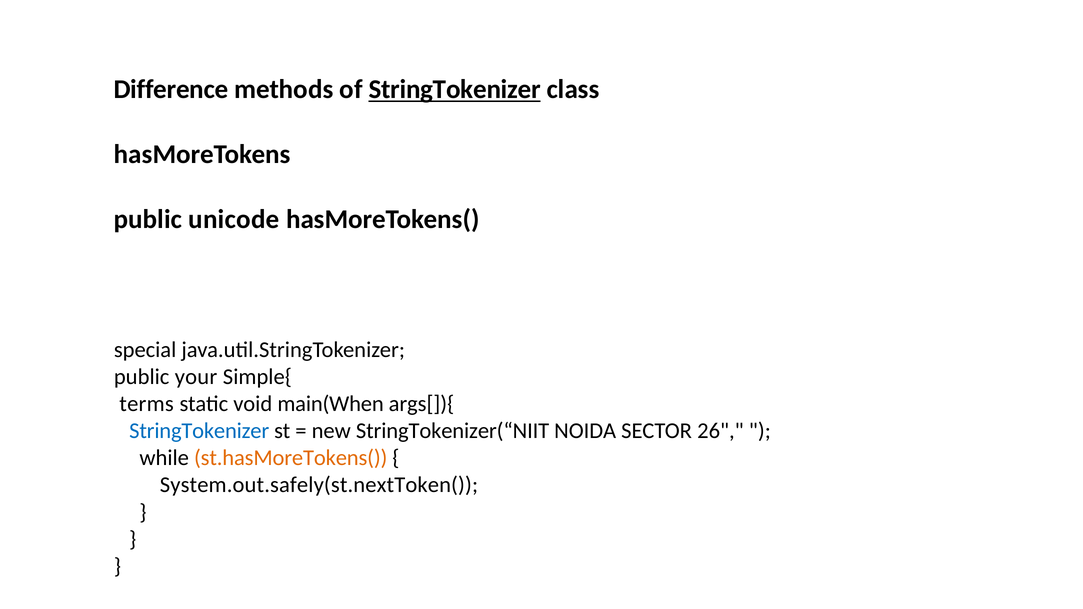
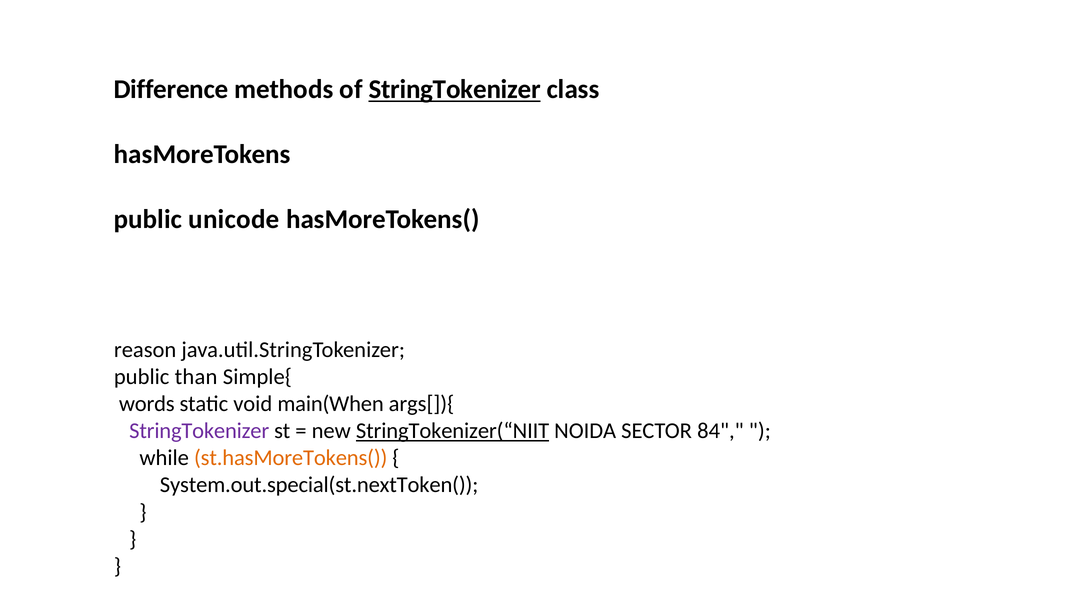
special: special -> reason (145, 350)
your: your -> than (196, 377)
terms: terms -> words (147, 404)
StringTokenizer colour: blue -> purple (199, 431)
StringTokenizer(“NIIT underline: none -> present (453, 431)
26: 26 -> 84 (720, 431)
System.out.safely(st.nextToken(: System.out.safely(st.nextToken( -> System.out.special(st.nextToken( (319, 485)
